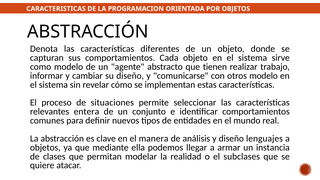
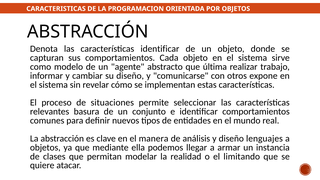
características diferentes: diferentes -> identificar (160, 49)
tienen: tienen -> última (215, 67)
otros modelo: modelo -> expone (263, 76)
entera: entera -> basura (87, 112)
subclases: subclases -> limitando (242, 156)
